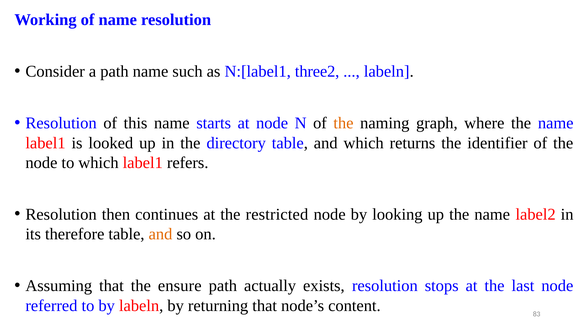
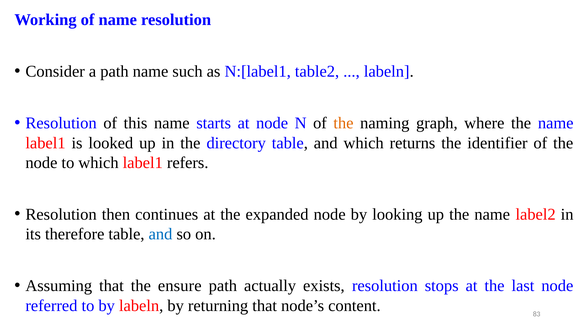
three2: three2 -> table2 (317, 71)
restricted: restricted -> expanded (277, 214)
and colour: orange -> blue (160, 234)
